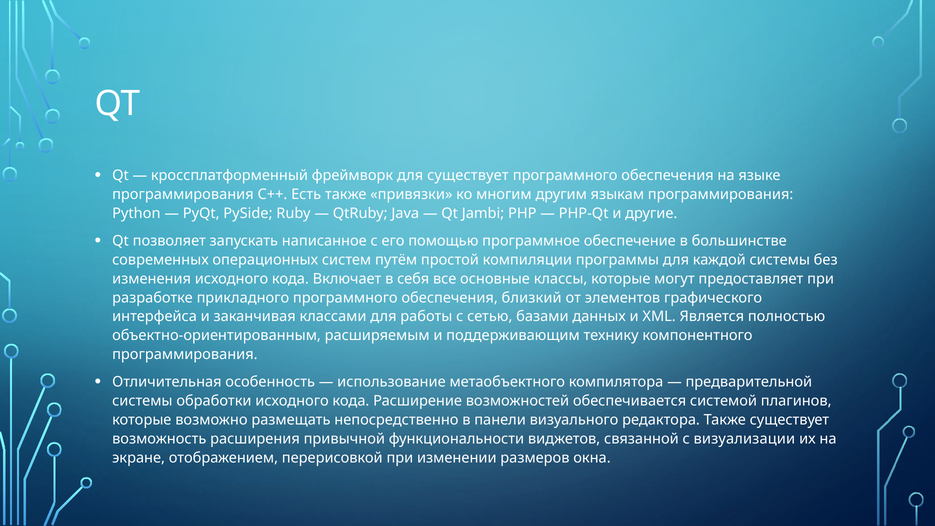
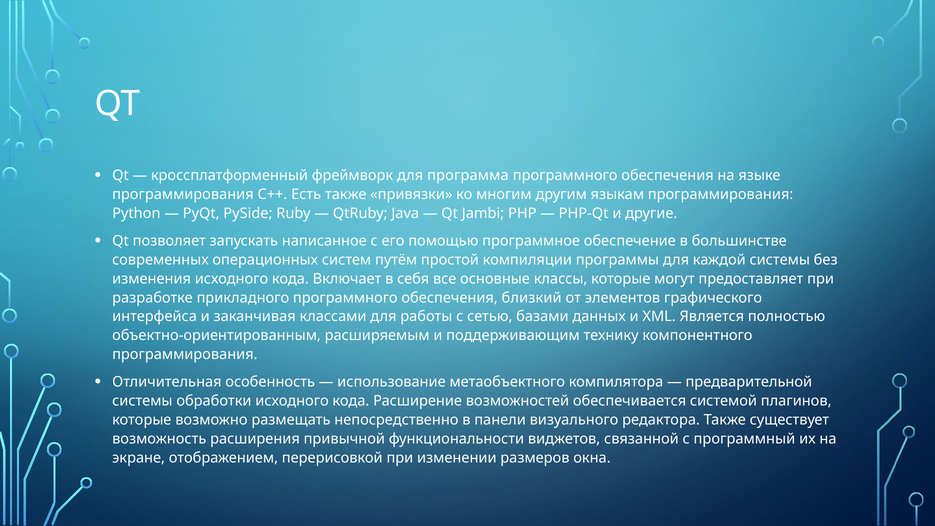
для существует: существует -> программа (468, 175)
визуализации: визуализации -> программный (744, 439)
